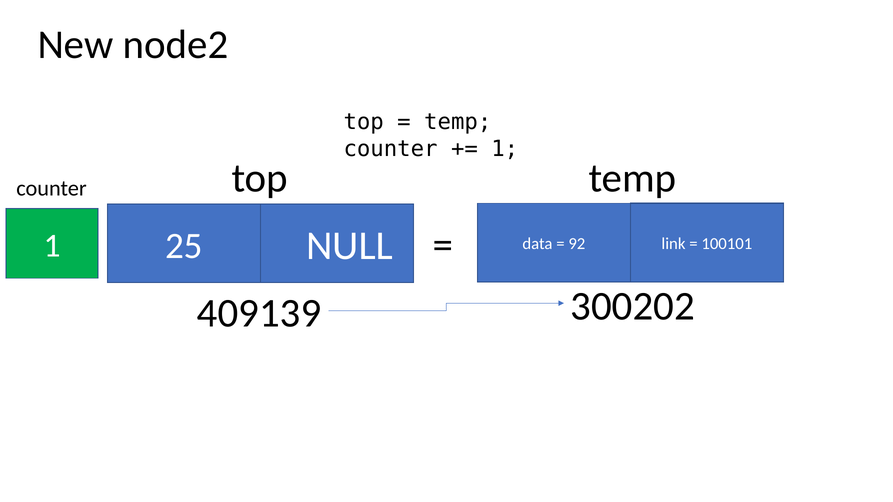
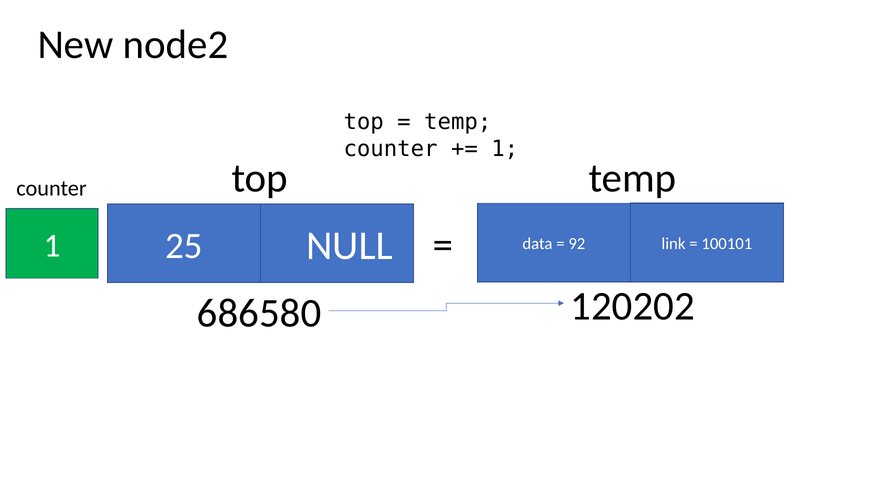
300202: 300202 -> 120202 (633, 306)
409139: 409139 -> 686580 (259, 314)
